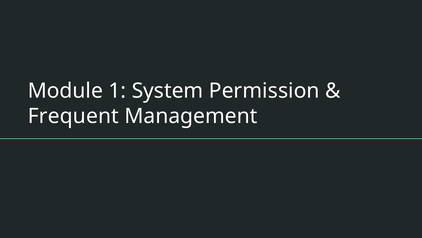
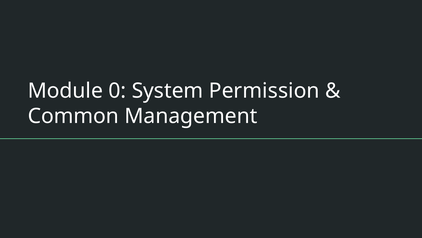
1: 1 -> 0 (117, 91)
Frequent: Frequent -> Common (73, 116)
